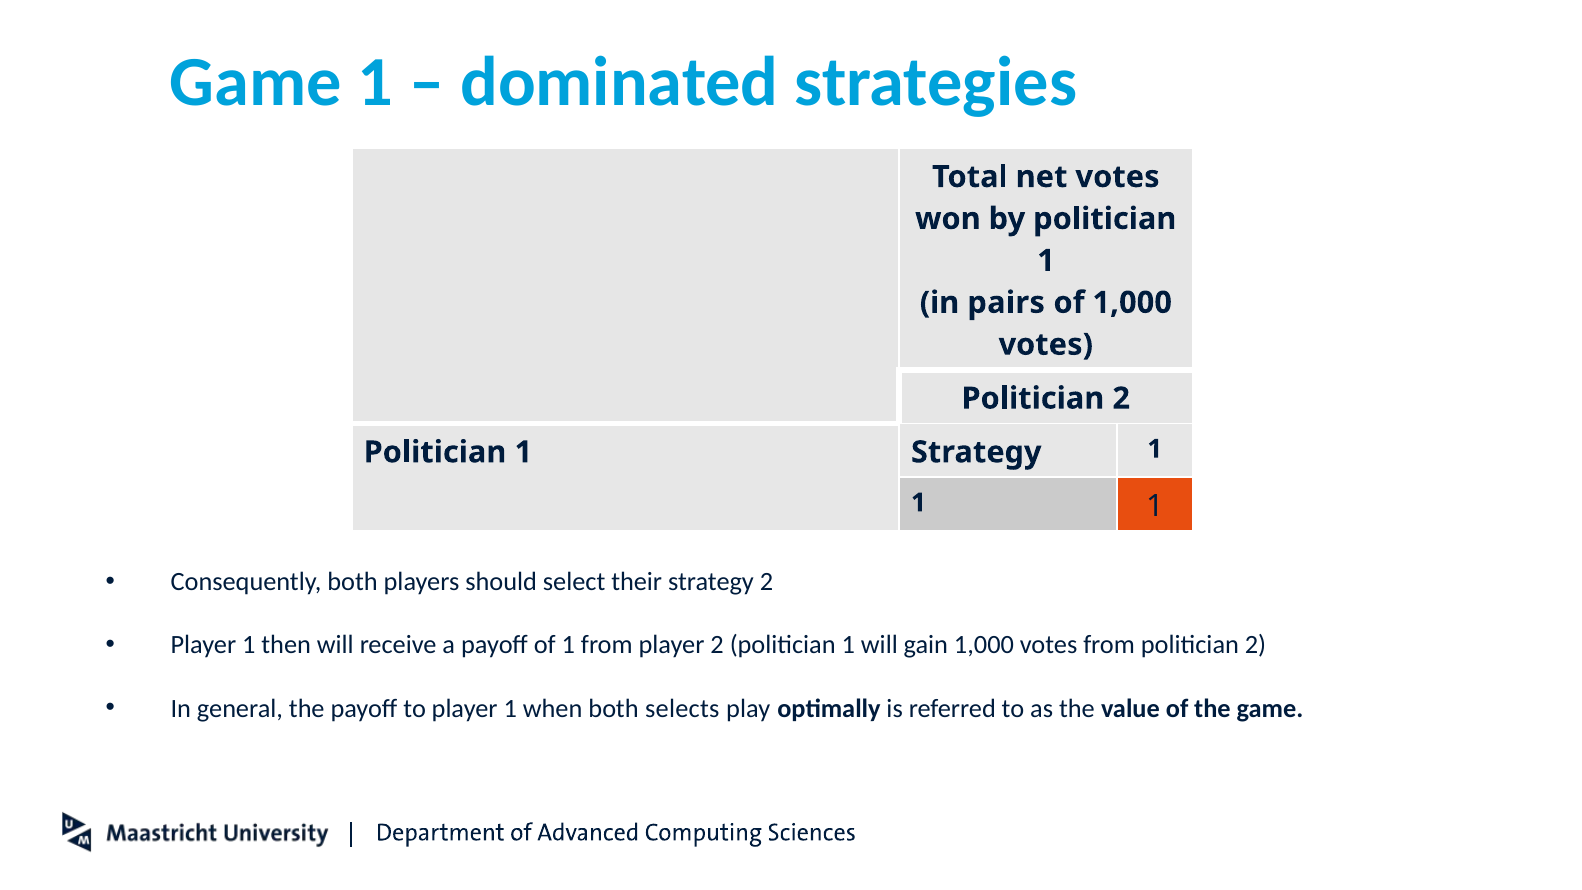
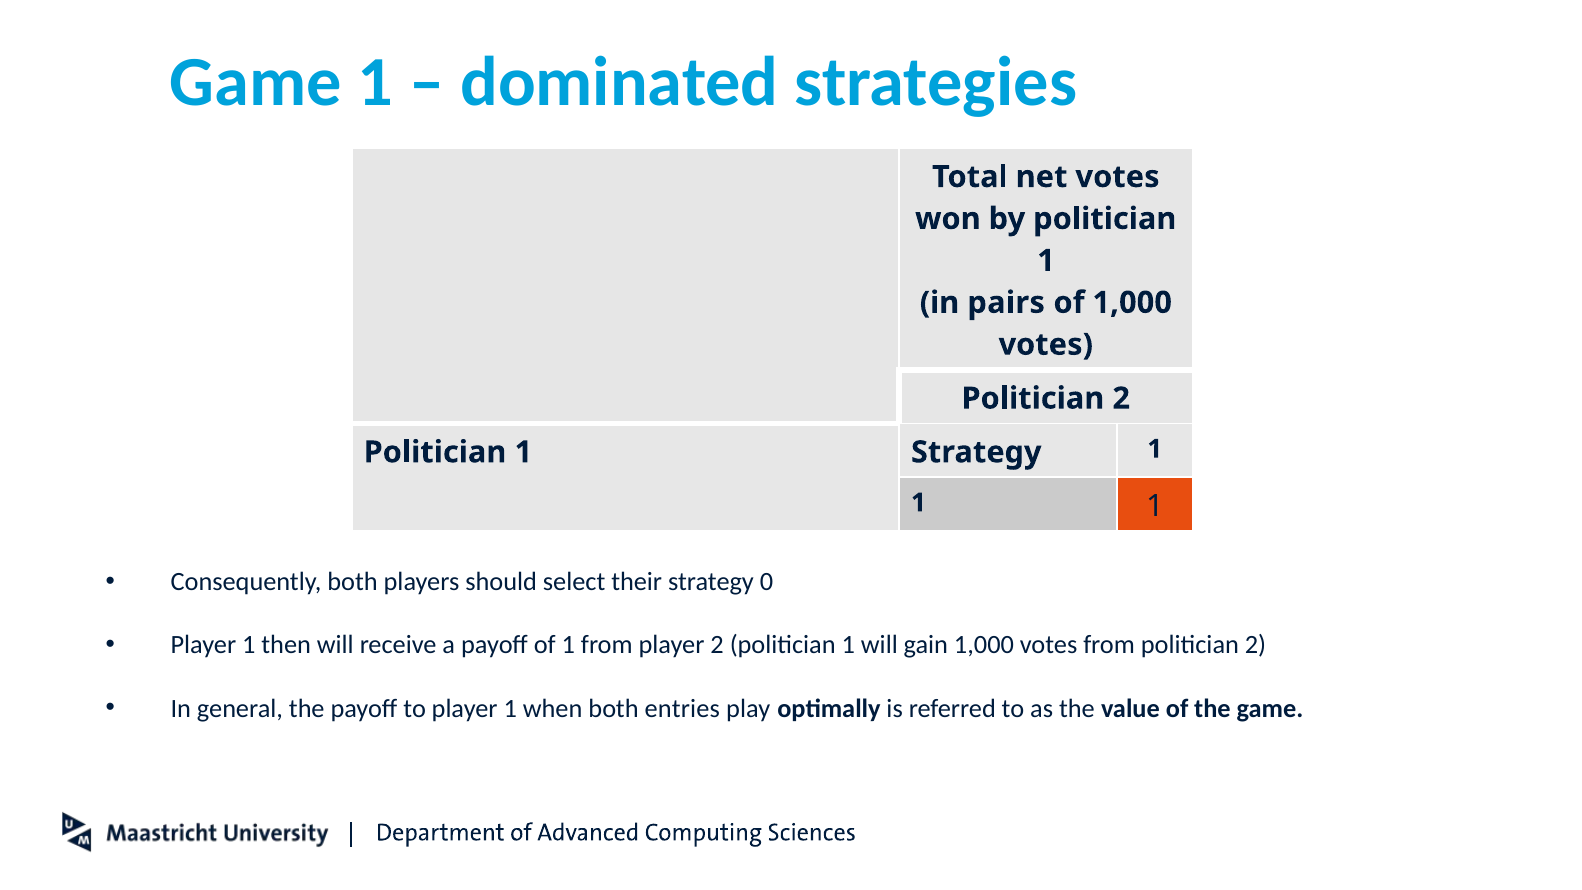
strategy 2: 2 -> 0 (766, 582)
selects: selects -> entries (682, 708)
